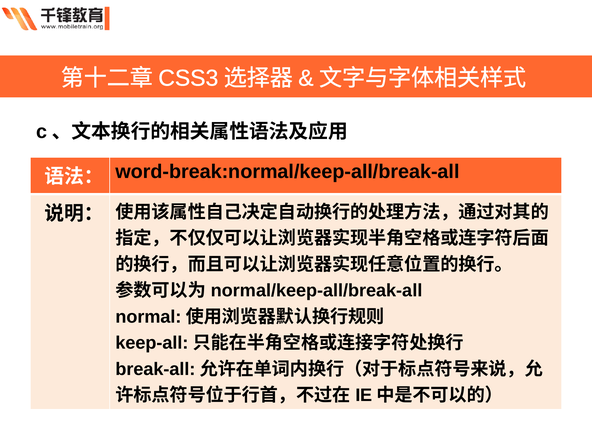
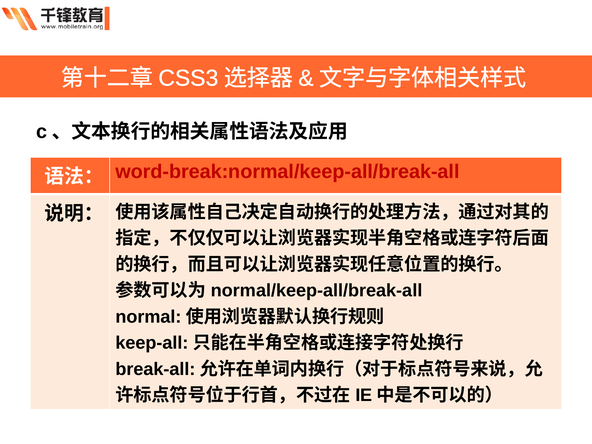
word-break:normal/keep-all/break-all colour: black -> red (287, 172)
